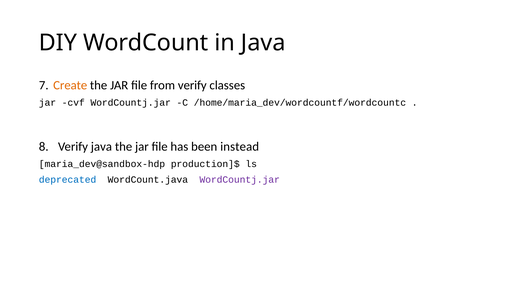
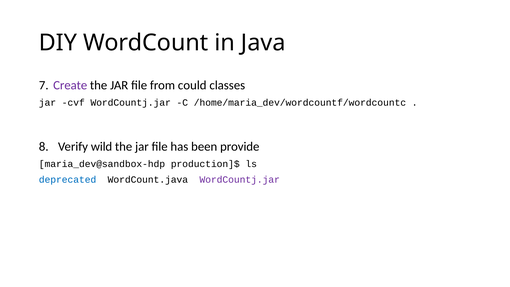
Create colour: orange -> purple (70, 85)
from verify: verify -> could (192, 85)
Verify java: java -> wild (102, 147)
instead: instead -> provide (240, 147)
